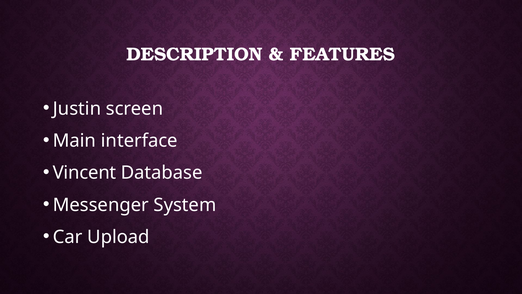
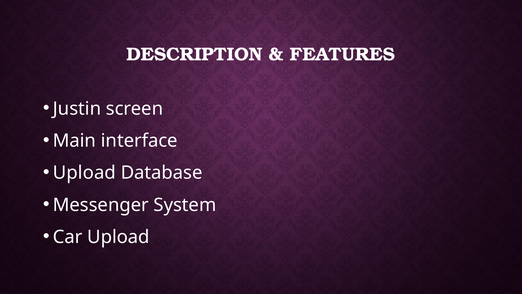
Vincent: Vincent -> Upload (84, 173)
